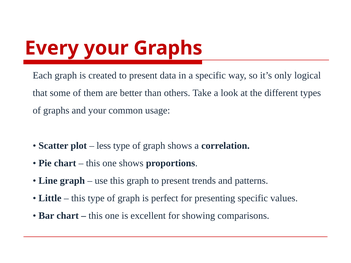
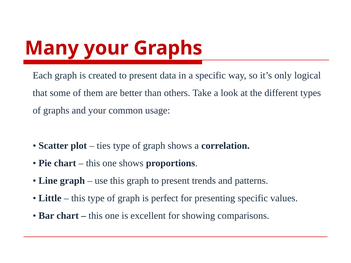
Every: Every -> Many (52, 48)
less: less -> ties (104, 146)
